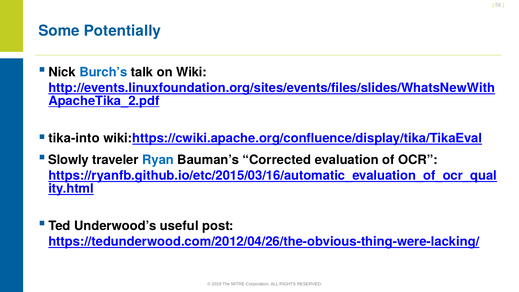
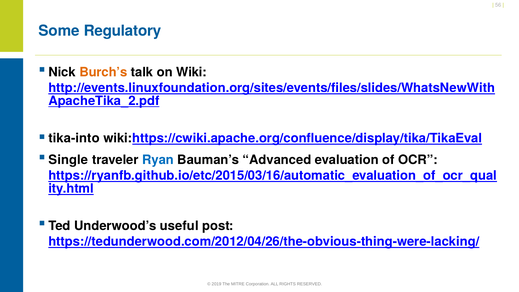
Potentially: Potentially -> Regulatory (123, 31)
Burch’s colour: blue -> orange (103, 72)
Slowly: Slowly -> Single (68, 160)
Corrected: Corrected -> Advanced (277, 160)
